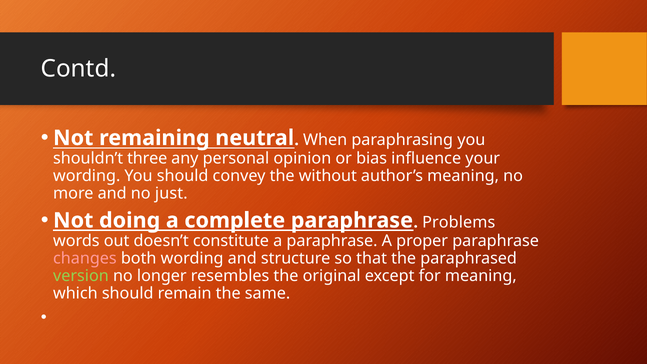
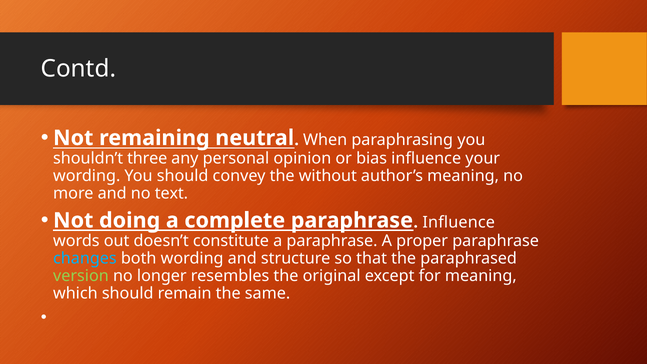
just: just -> text (171, 193)
Problems: Problems -> Influence (459, 222)
changes colour: pink -> light blue (85, 258)
